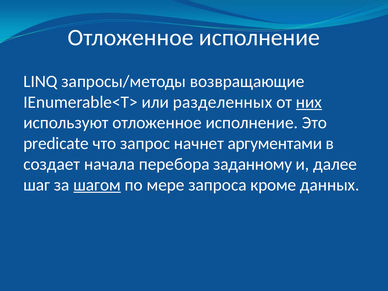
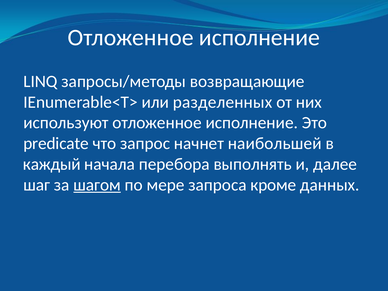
них underline: present -> none (309, 102)
аргументами: аргументами -> наибольшей (275, 143)
создает: создает -> каждый (52, 164)
заданному: заданному -> выполнять (253, 164)
